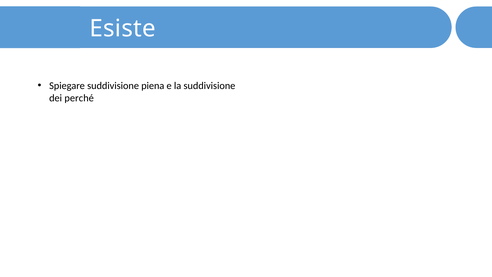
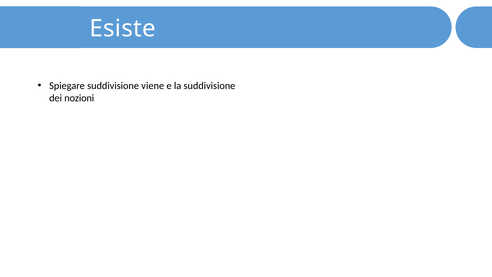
piena: piena -> viene (153, 86)
perché: perché -> nozioni (79, 98)
